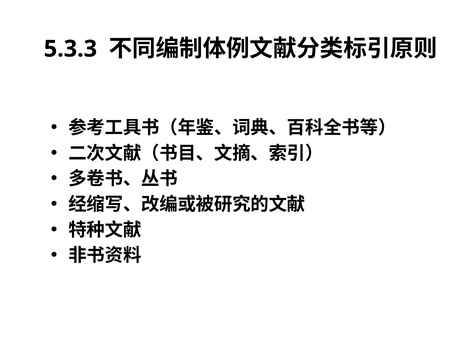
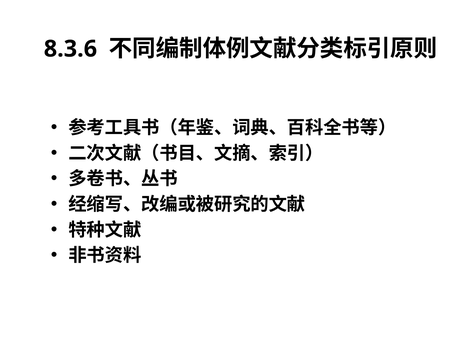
5.3.3: 5.3.3 -> 8.3.6 (70, 49)
